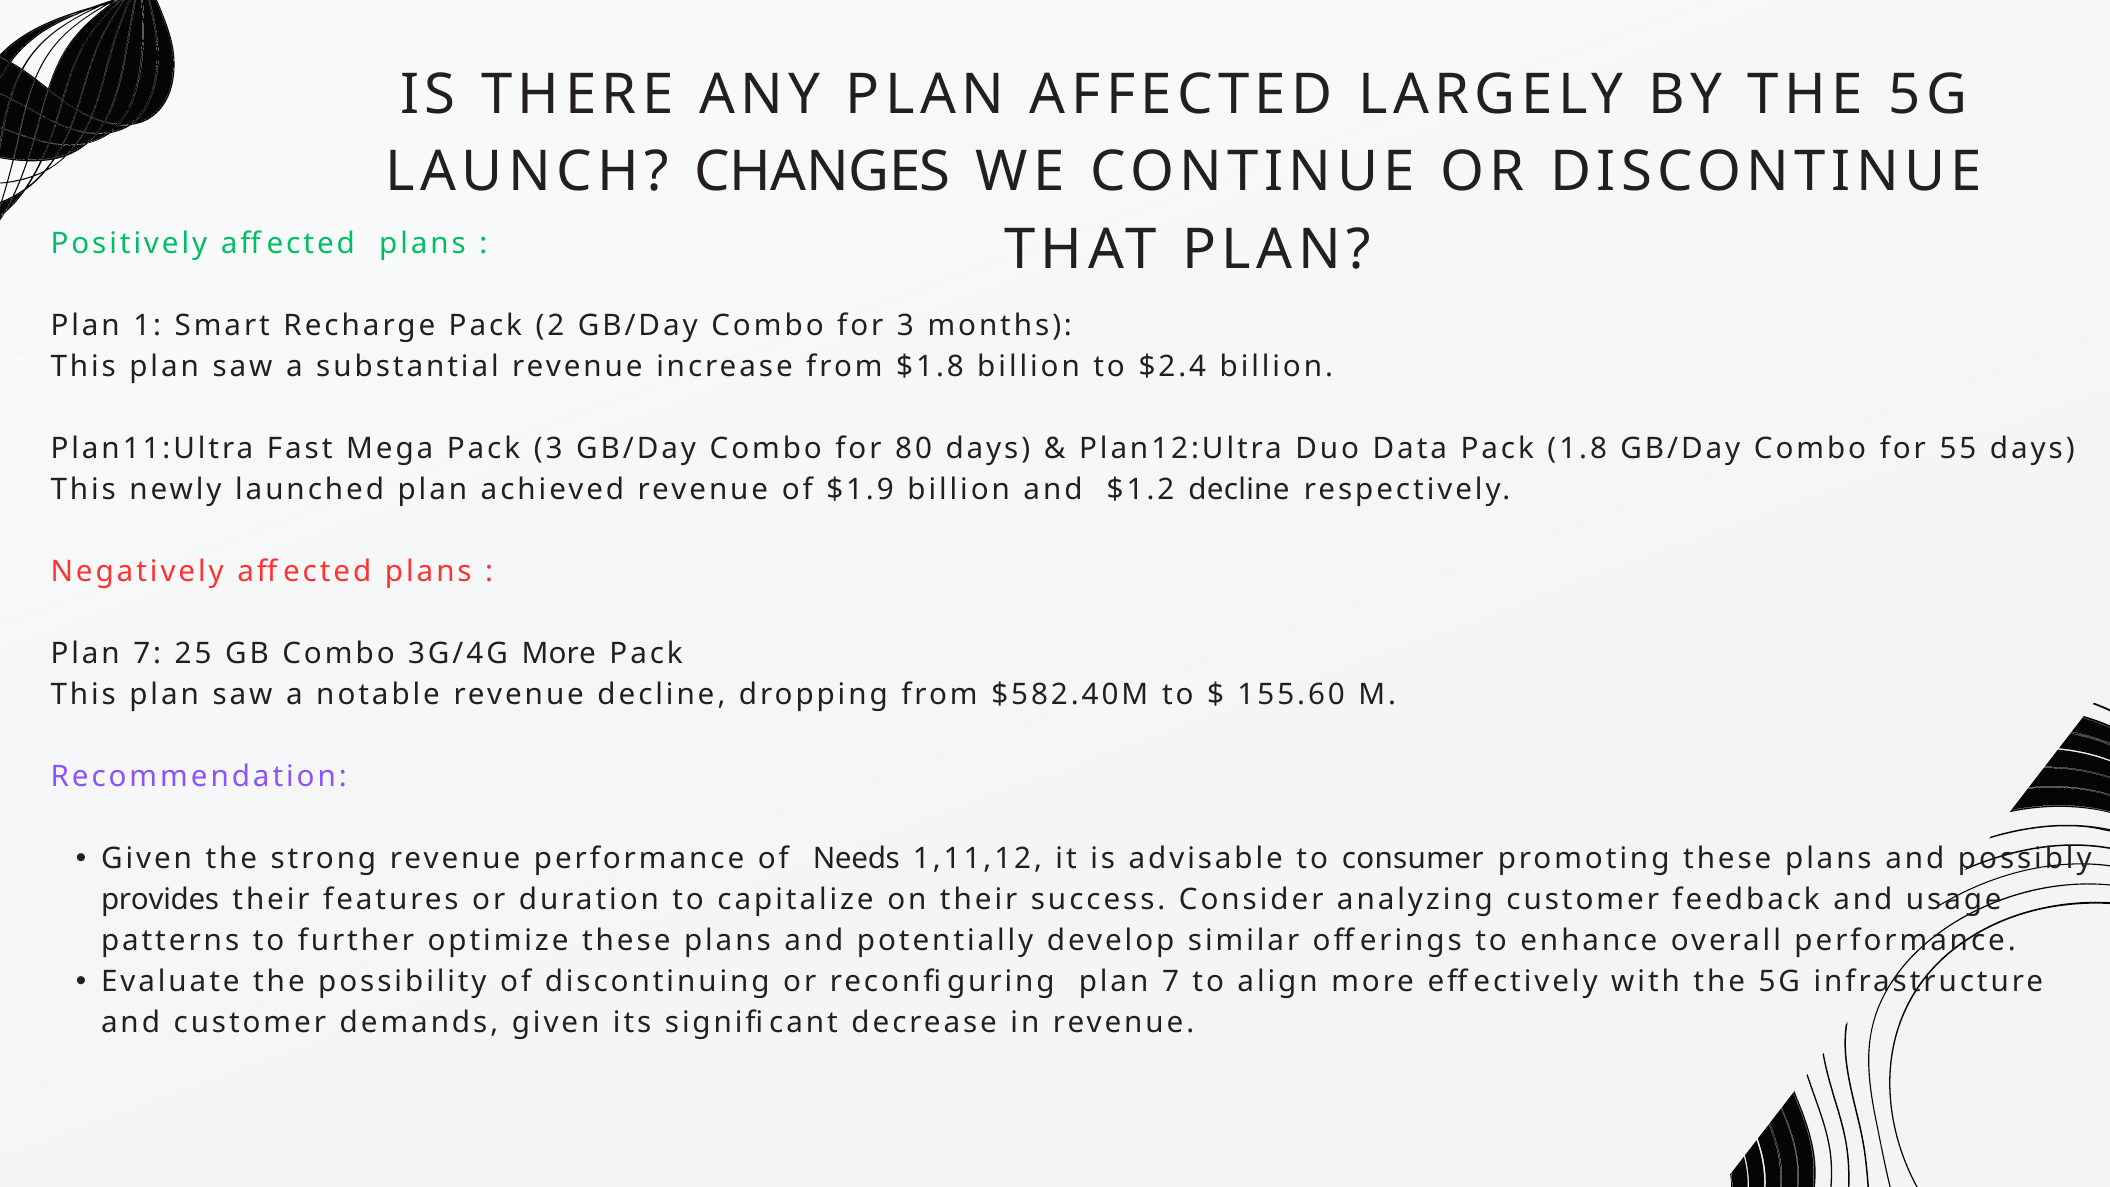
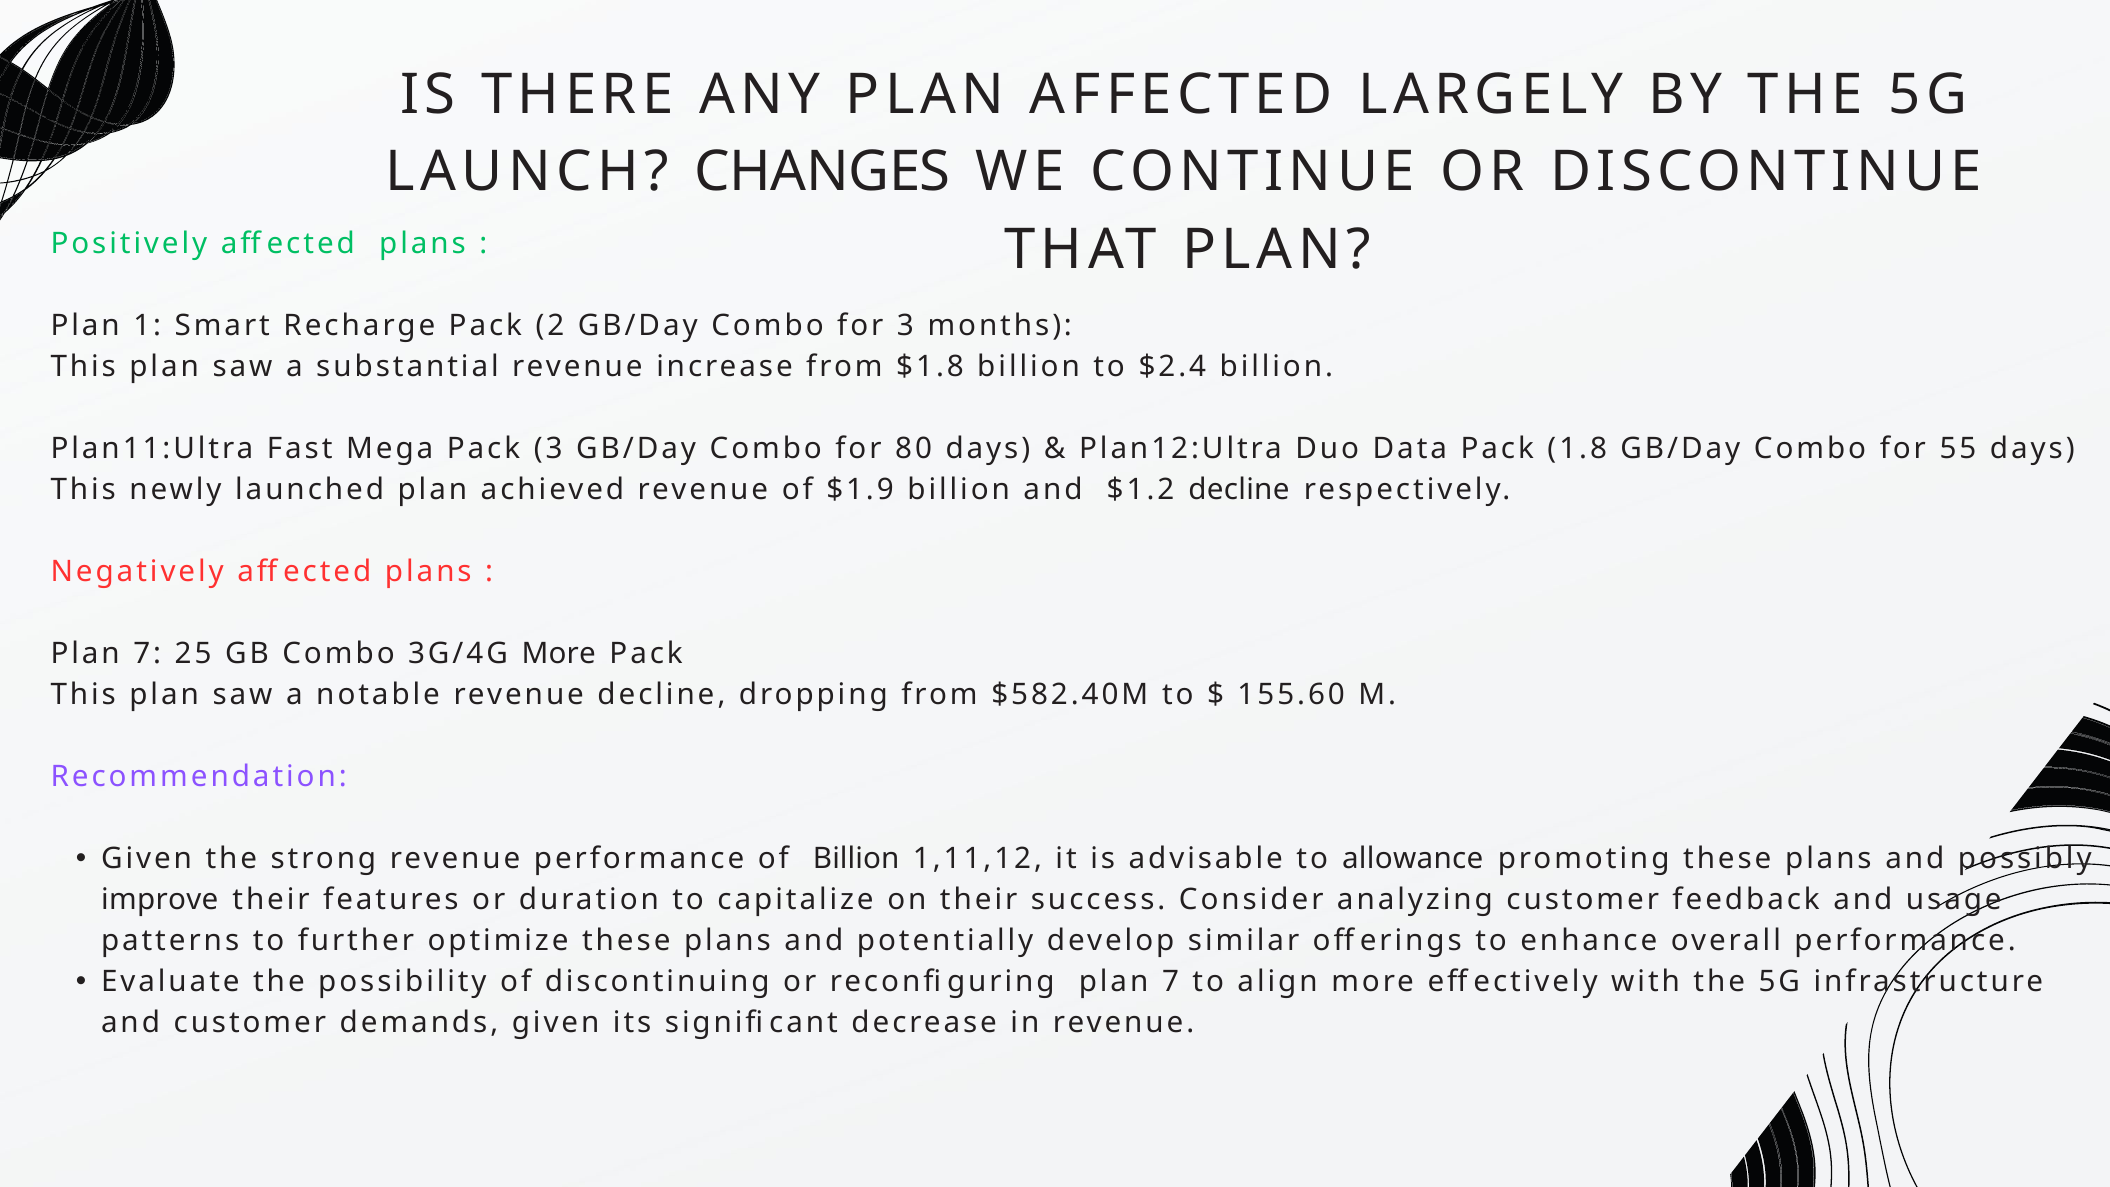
of Needs: Needs -> Billion (856, 859)
consumer: consumer -> allowance (1413, 859)
provides: provides -> improve (160, 900)
